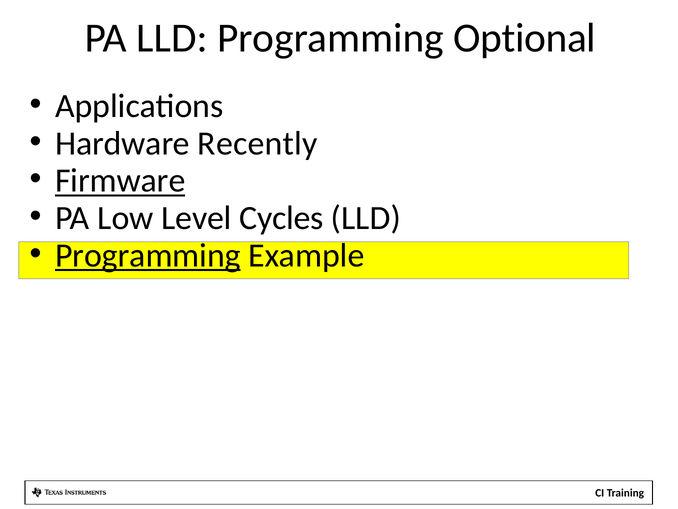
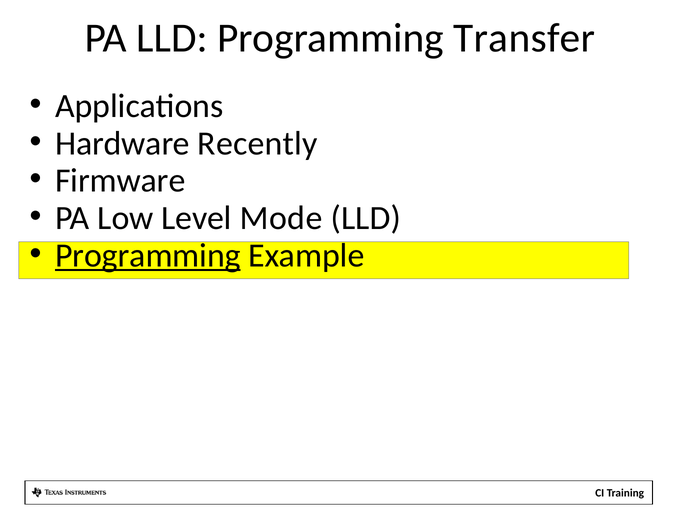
Optional: Optional -> Transfer (524, 38)
Firmware underline: present -> none (120, 181)
Cycles: Cycles -> Mode (281, 218)
